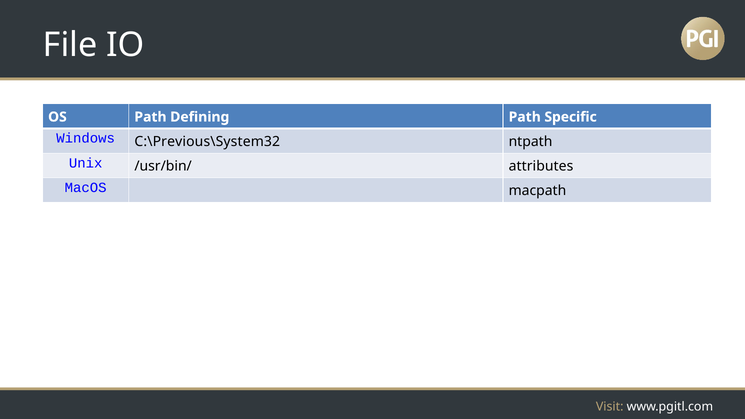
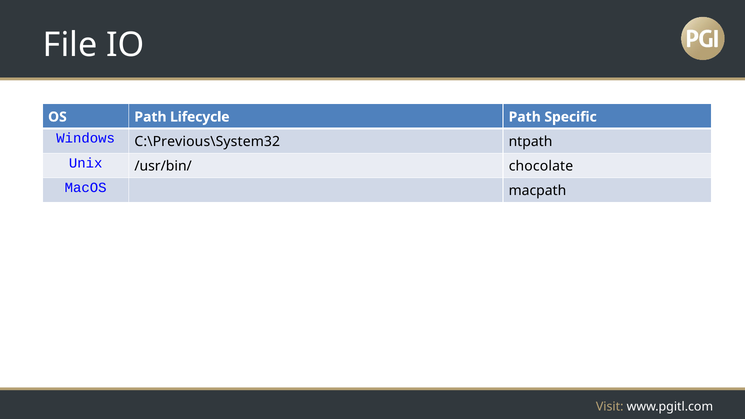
Defining: Defining -> Lifecycle (200, 117)
attributes: attributes -> chocolate (541, 166)
